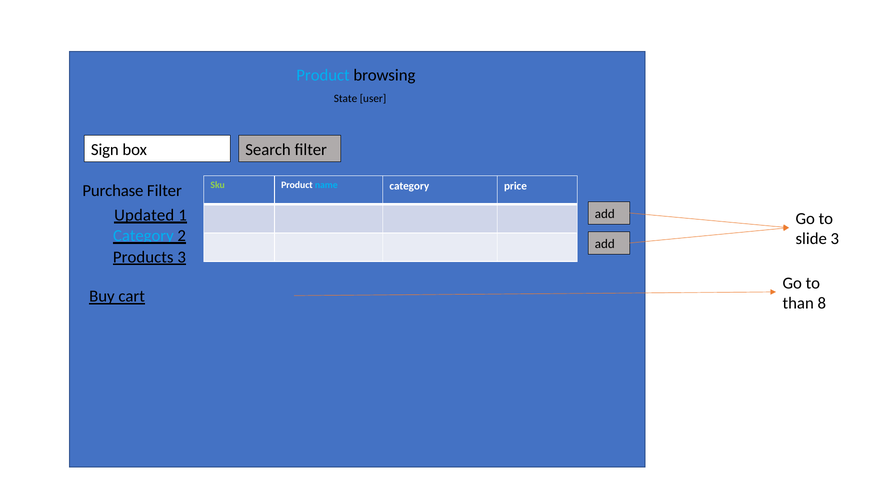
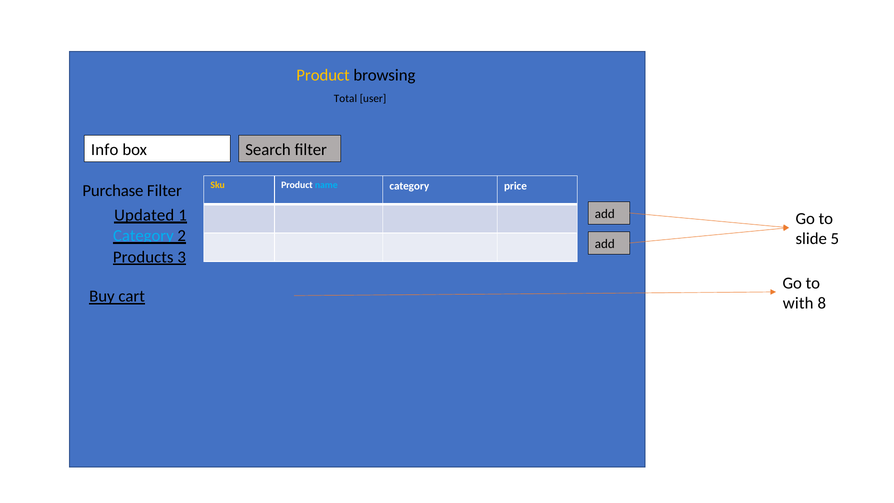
Product colour: light blue -> yellow (323, 75)
State: State -> Total (345, 98)
Sign: Sign -> Info (105, 150)
Sku colour: light green -> yellow (218, 185)
slide 3: 3 -> 5 (835, 239)
than: than -> with (798, 303)
